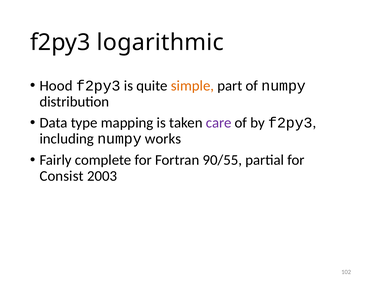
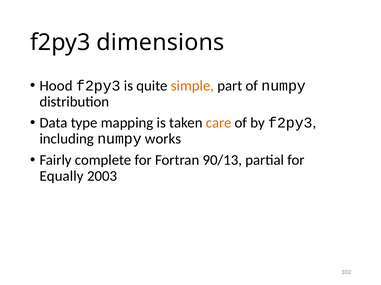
logarithmic: logarithmic -> dimensions (160, 43)
care colour: purple -> orange (219, 123)
90/55: 90/55 -> 90/13 (222, 160)
Consist: Consist -> Equally (62, 177)
